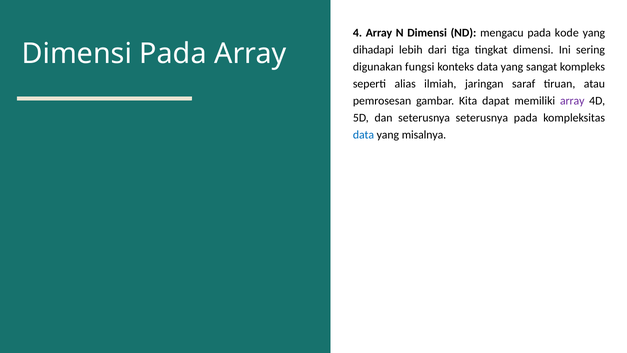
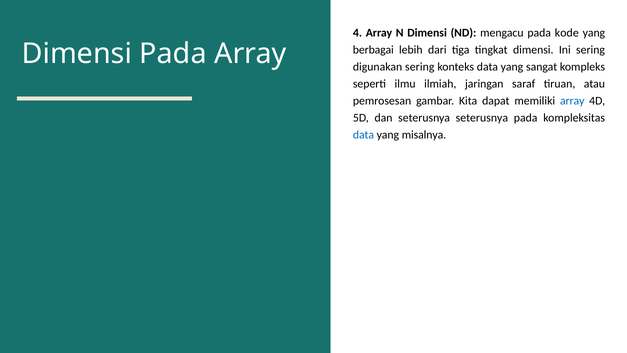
dihadapi: dihadapi -> berbagai (373, 50)
digunakan fungsi: fungsi -> sering (420, 67)
alias: alias -> ilmu (405, 84)
array colour: purple -> blue (572, 101)
